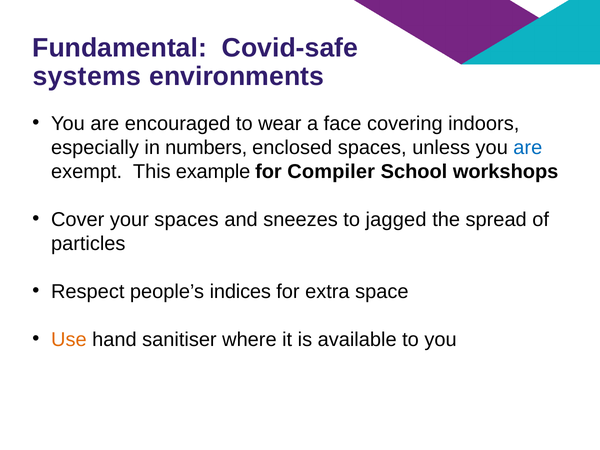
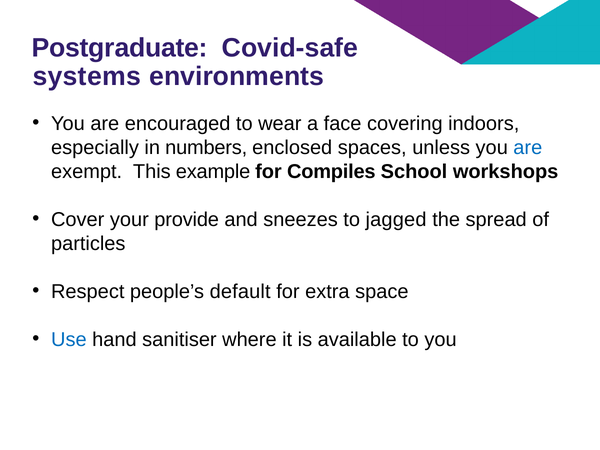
Fundamental: Fundamental -> Postgraduate (120, 48)
Compiler: Compiler -> Compiles (331, 171)
your spaces: spaces -> provide (187, 219)
indices: indices -> default (240, 291)
Use colour: orange -> blue (69, 339)
